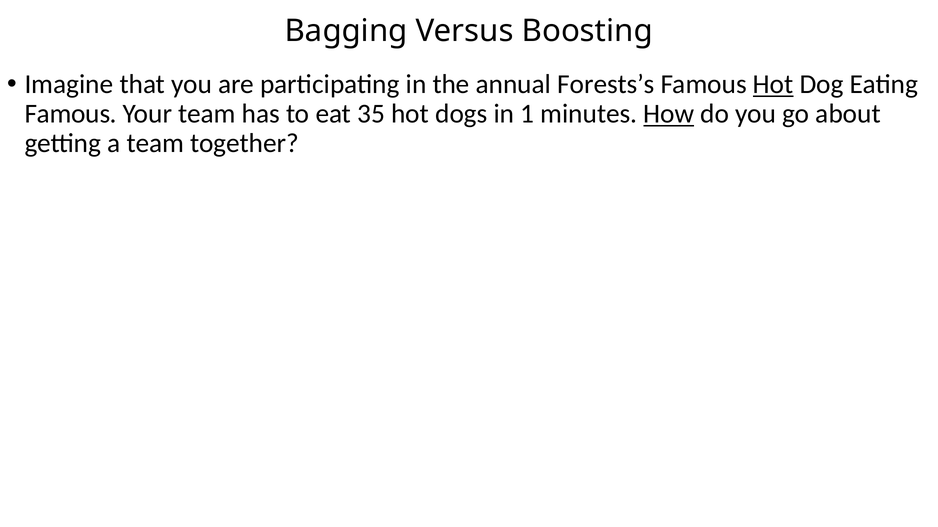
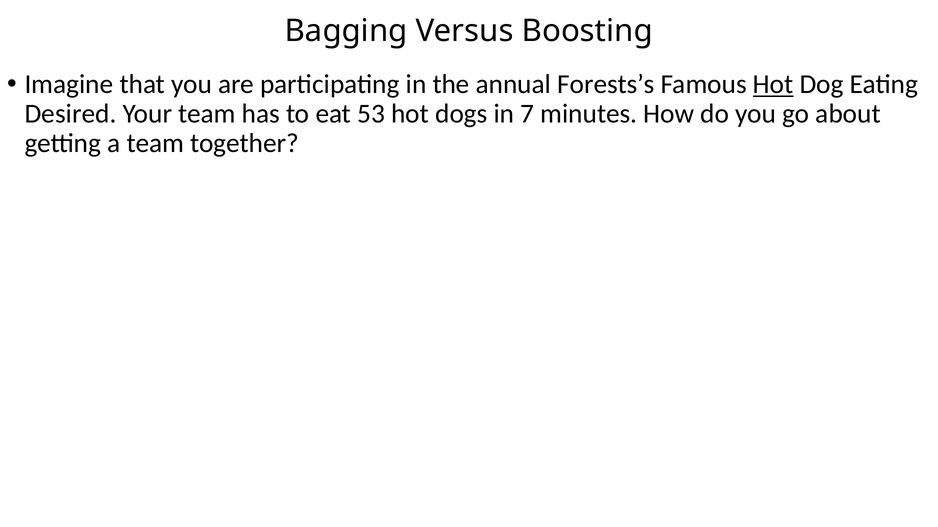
Famous: Famous -> Desired (71, 114)
35: 35 -> 53 (371, 114)
1: 1 -> 7 (527, 114)
How underline: present -> none (669, 114)
